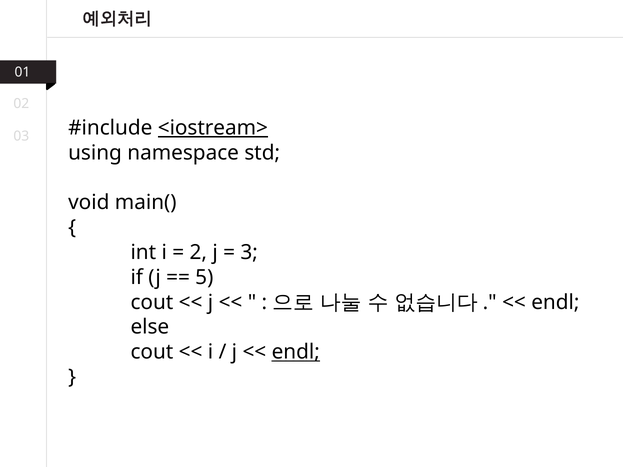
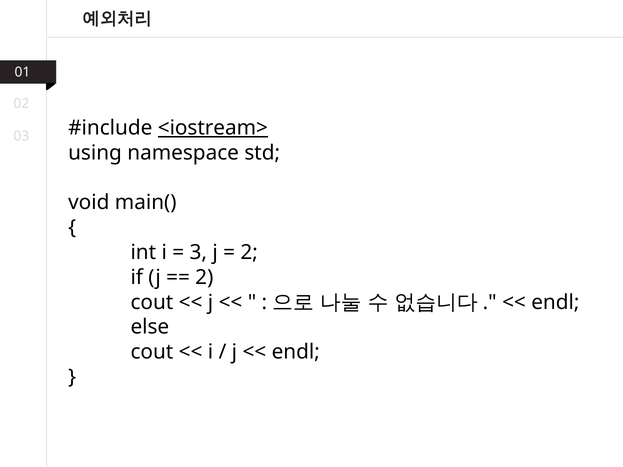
2: 2 -> 3 (198, 253)
3: 3 -> 2 (249, 253)
5: 5 -> 2 (204, 277)
endl underline: present -> none (296, 352)
